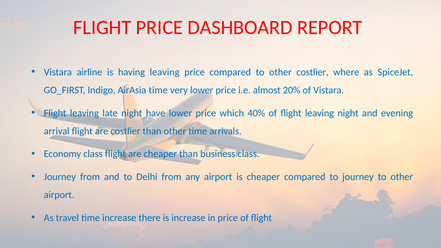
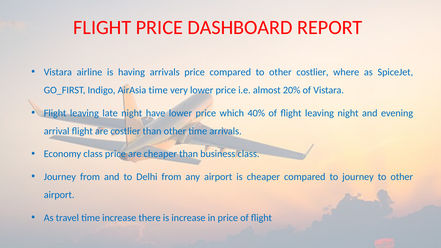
having leaving: leaving -> arrivals (165, 72)
class flight: flight -> price (115, 154)
